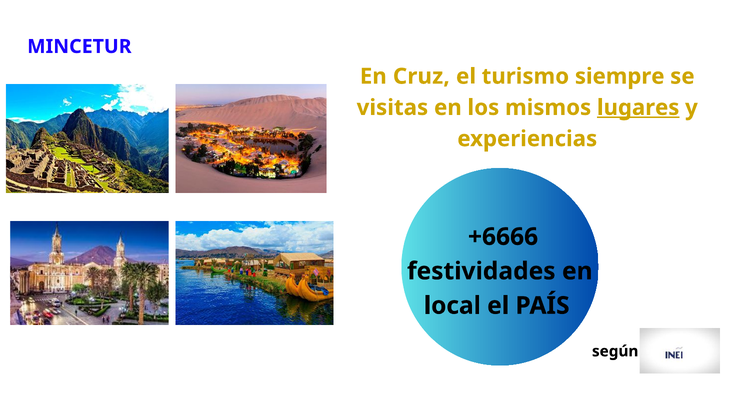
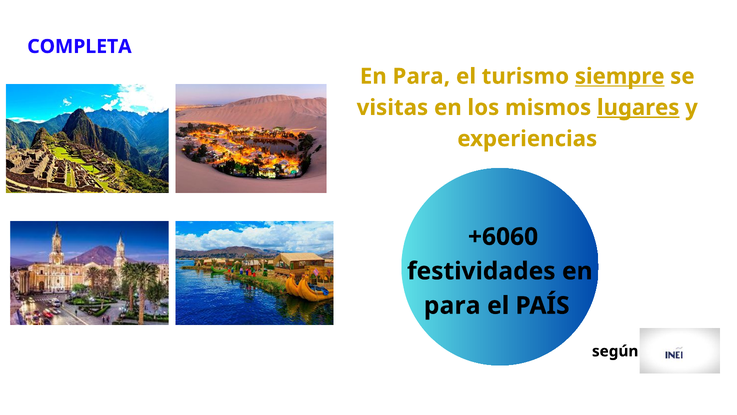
MINCETUR: MINCETUR -> COMPLETA (79, 47)
Cruz: Cruz -> Para (421, 76)
siempre underline: none -> present (620, 76)
+6666: +6666 -> +6060 (503, 237)
local: local -> para (452, 305)
